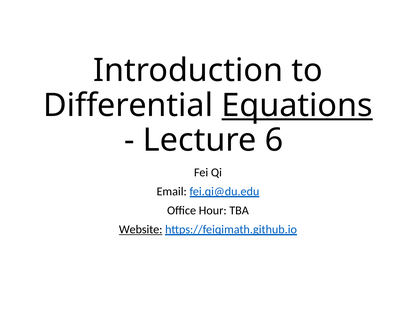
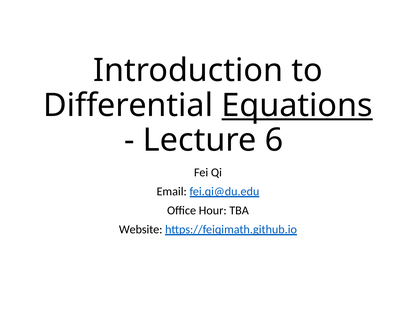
Website underline: present -> none (141, 230)
